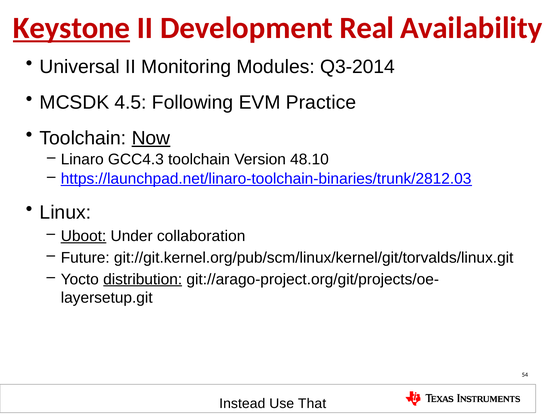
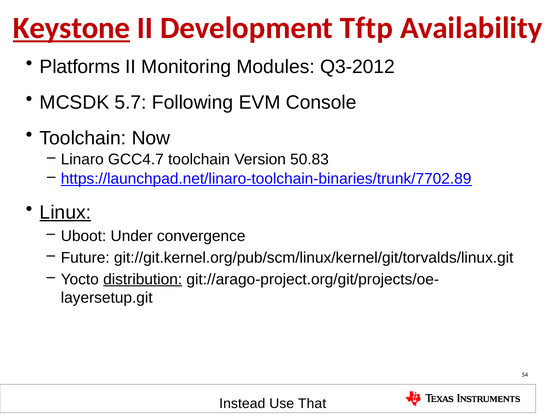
Real: Real -> Tftp (367, 28)
Universal: Universal -> Platforms (80, 67)
Q3-2014: Q3-2014 -> Q3-2012 (358, 67)
4.5: 4.5 -> 5.7 (131, 102)
Practice: Practice -> Console (321, 102)
Now underline: present -> none (151, 138)
GCC4.3: GCC4.3 -> GCC4.7 (136, 159)
48.10: 48.10 -> 50.83 (309, 159)
https://launchpad.net/linaro-toolchain-binaries/trunk/2812.03: https://launchpad.net/linaro-toolchain-binaries/trunk/2812.03 -> https://launchpad.net/linaro-toolchain-binaries/trunk/7702.89 (266, 179)
Linux underline: none -> present (65, 212)
Uboot underline: present -> none (84, 236)
collaboration: collaboration -> convergence (201, 236)
